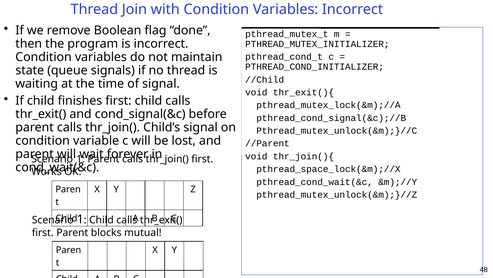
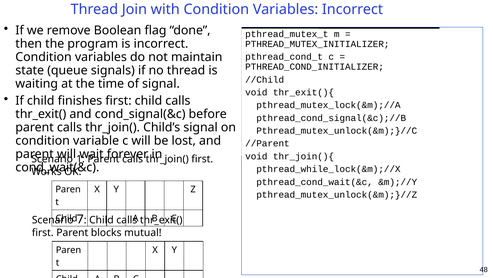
pthread_space_lock(&m);//X: pthread_space_lock(&m);//X -> pthread_while_lock(&m);//X (328, 169)
1: 1 -> 7 (80, 219)
